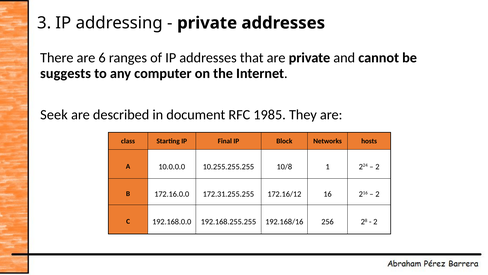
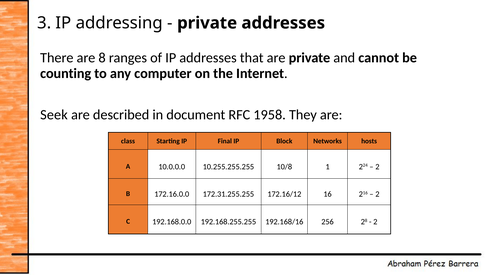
6: 6 -> 8 (102, 58)
suggests: suggests -> counting (66, 73)
1985: 1985 -> 1958 (270, 115)
